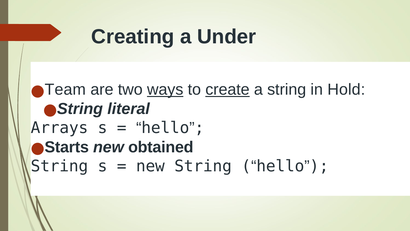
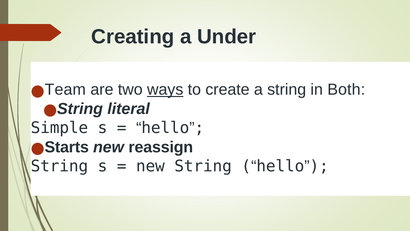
create underline: present -> none (227, 89)
Hold: Hold -> Both (346, 89)
Arrays: Arrays -> Simple (59, 128)
obtained: obtained -> reassign (161, 147)
